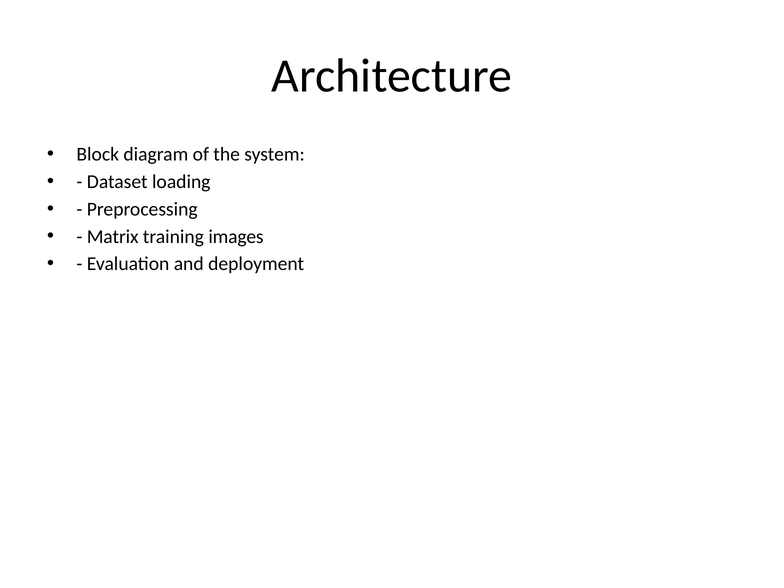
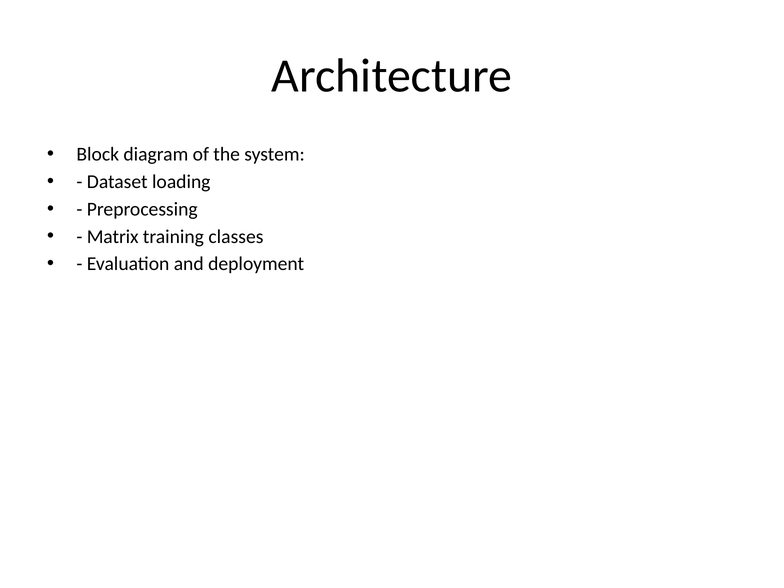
images: images -> classes (236, 237)
